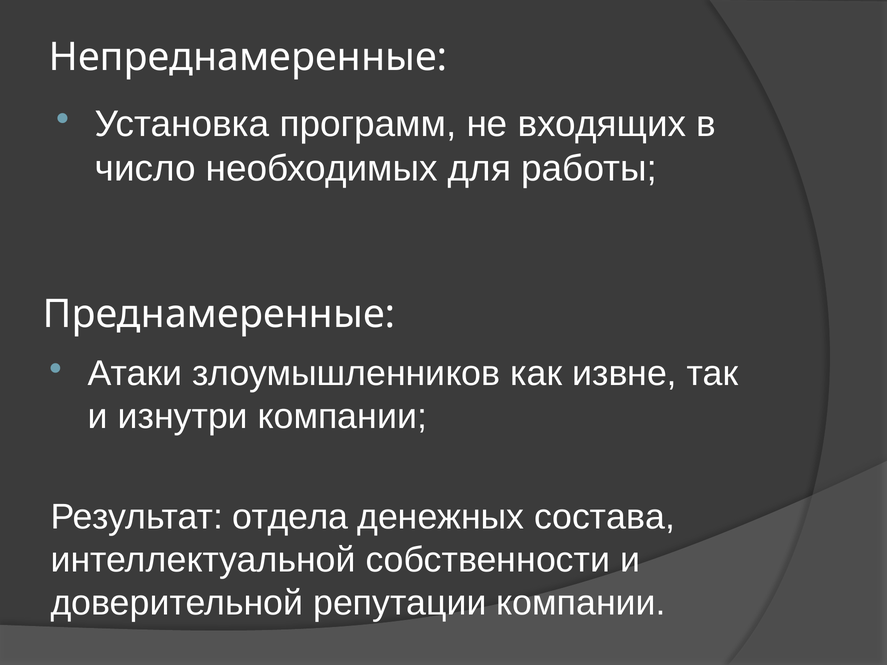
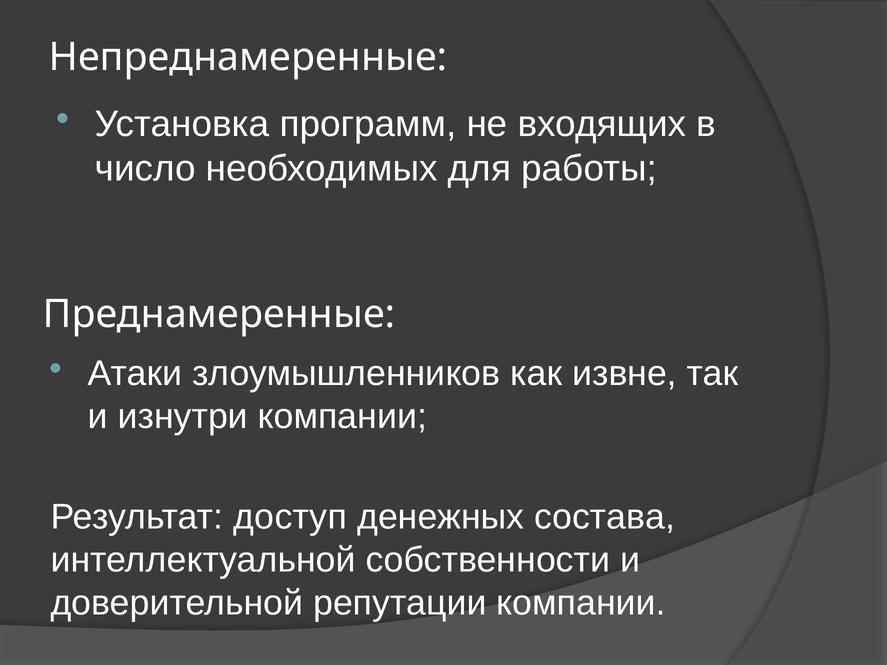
отдела: отдела -> доступ (290, 517)
